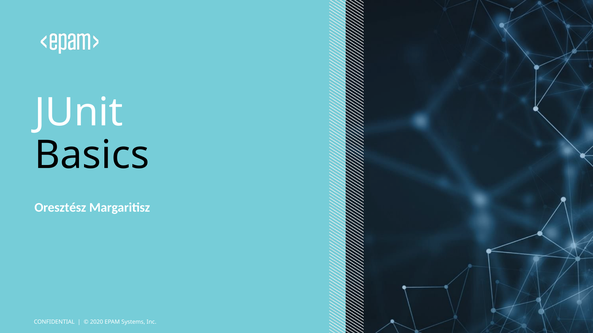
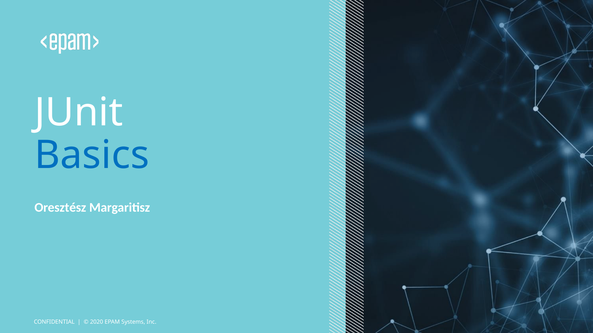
Basics colour: black -> blue (92, 155)
